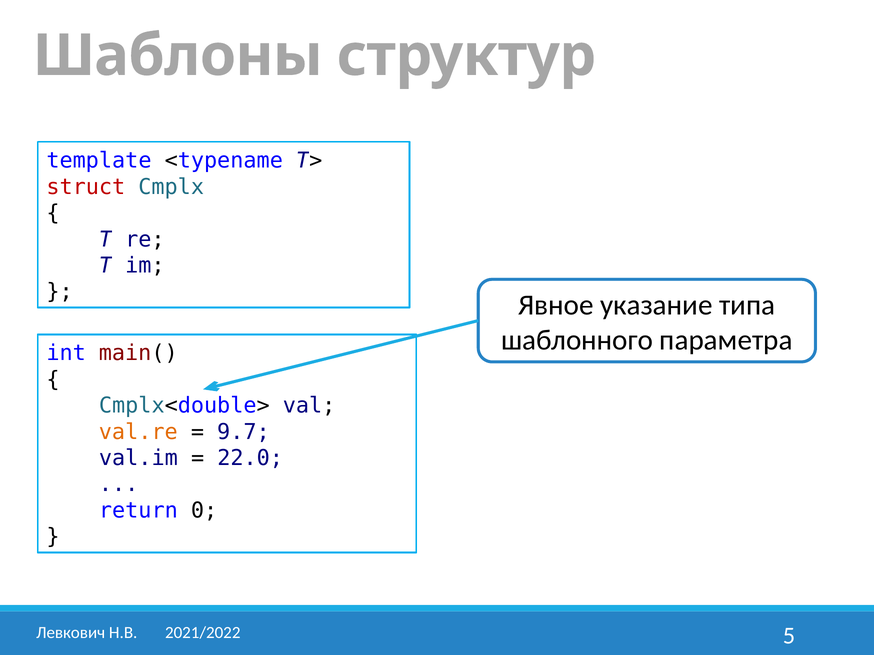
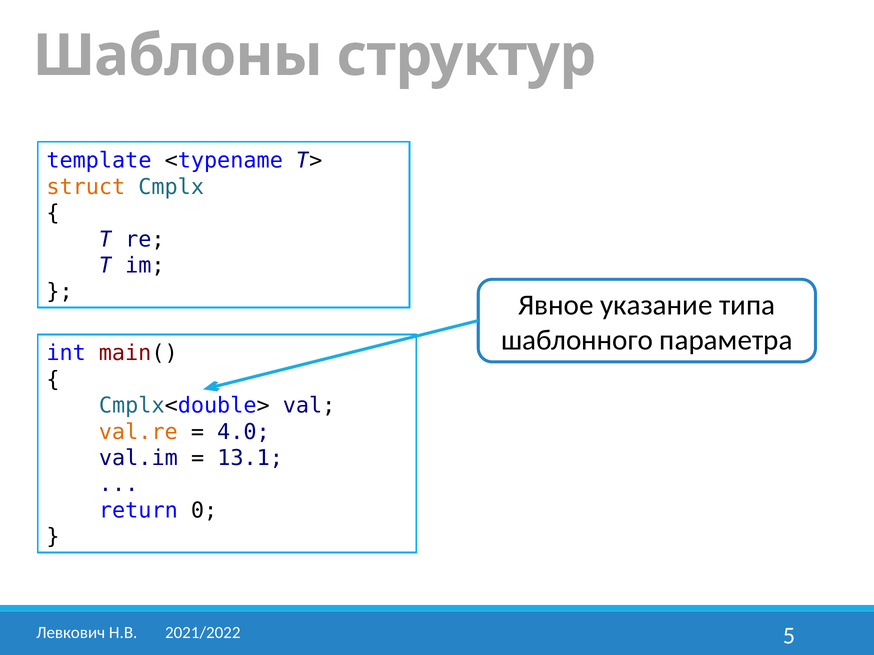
struct colour: red -> orange (86, 187)
9.7: 9.7 -> 4.0 (243, 432)
22.0: 22.0 -> 13.1 (250, 458)
